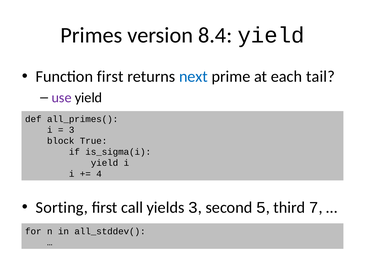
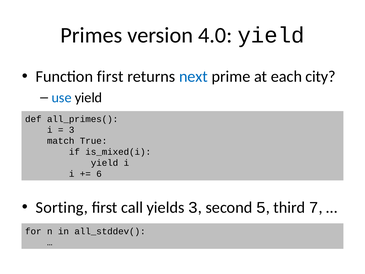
8.4: 8.4 -> 4.0 (215, 35)
tail: tail -> city (321, 77)
use colour: purple -> blue (62, 98)
block: block -> match (61, 141)
is_sigma(i: is_sigma(i -> is_mixed(i (118, 152)
4: 4 -> 6 (99, 174)
